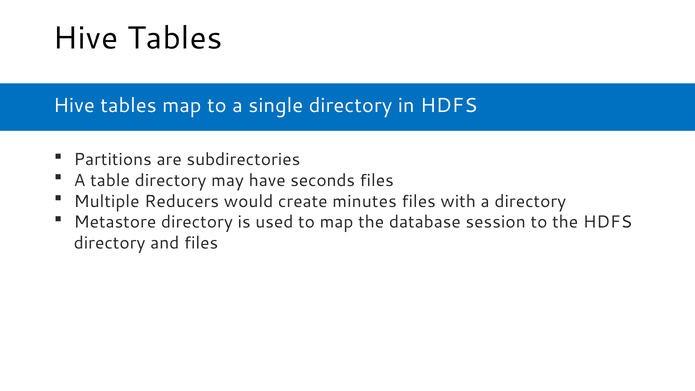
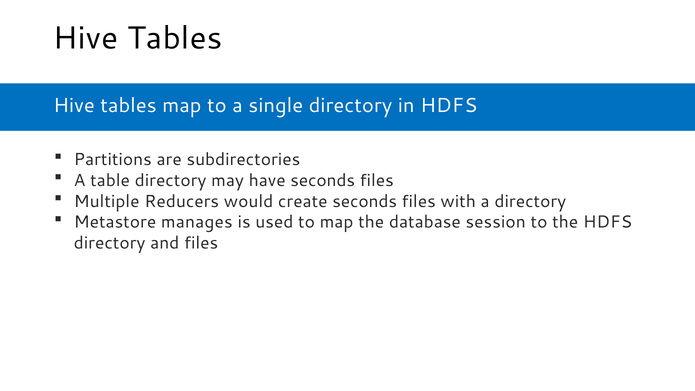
create minutes: minutes -> seconds (365, 201)
Metastore directory: directory -> manages (197, 222)
